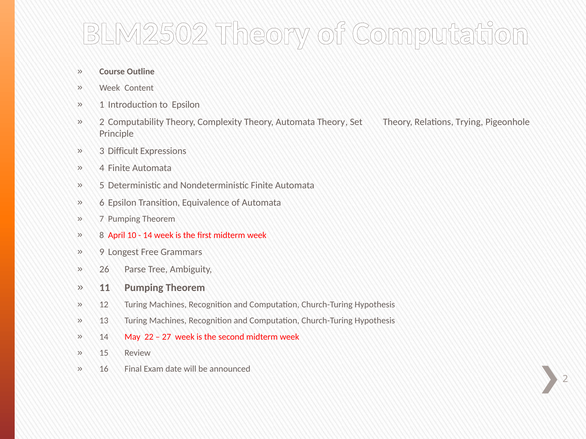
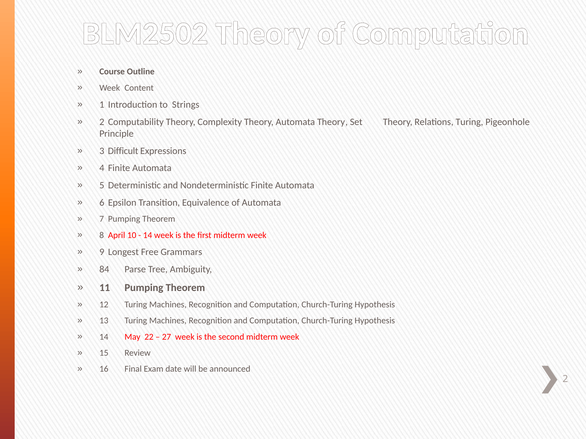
to Epsilon: Epsilon -> Strings (186, 105)
Relations Trying: Trying -> Turing (469, 122)
26: 26 -> 84 (104, 269)
